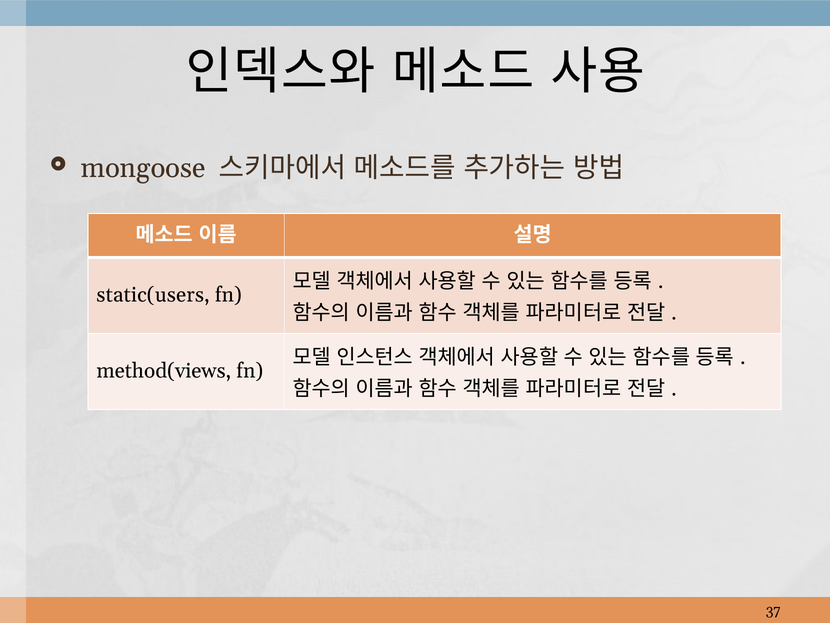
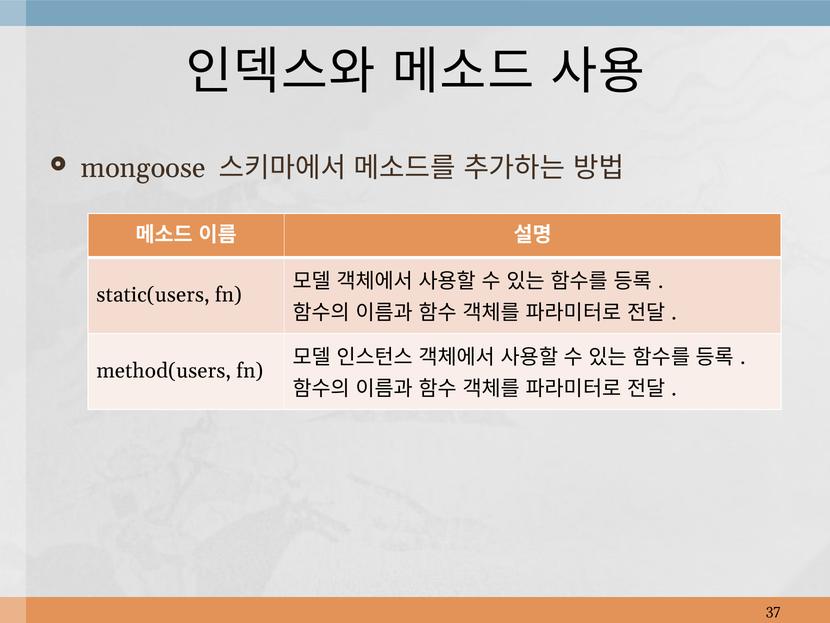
method(views: method(views -> method(users (164, 370)
